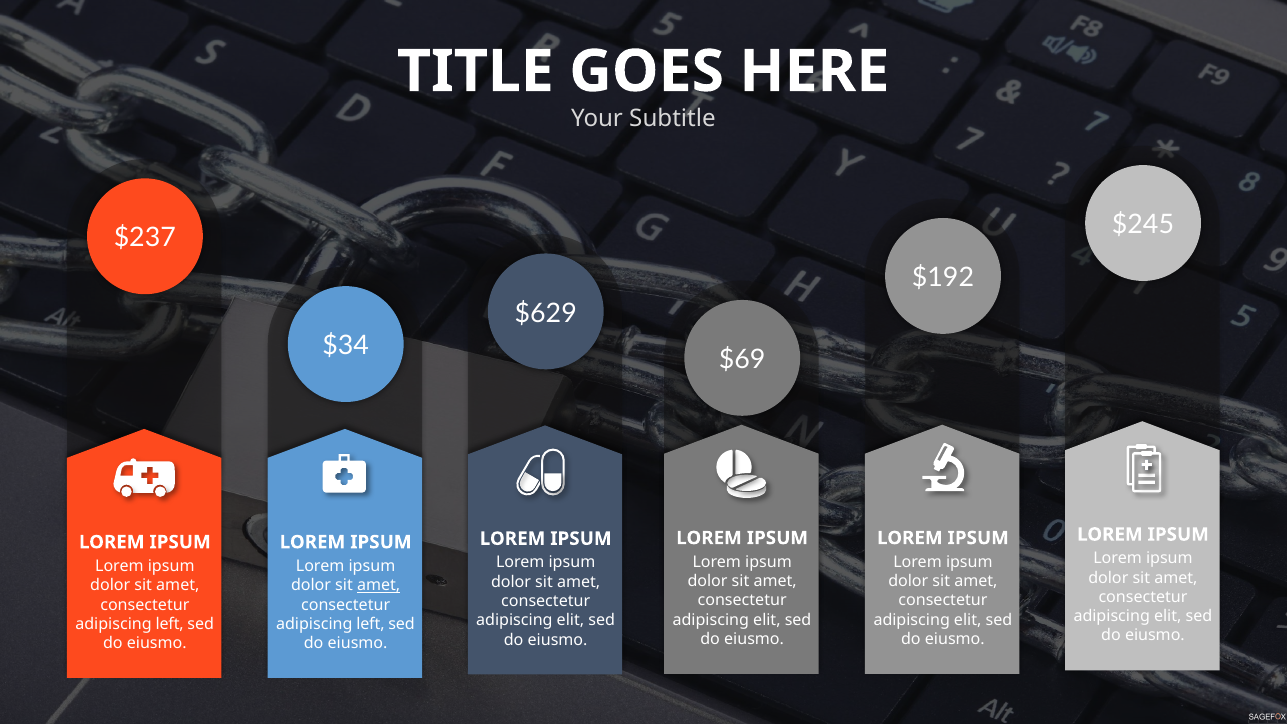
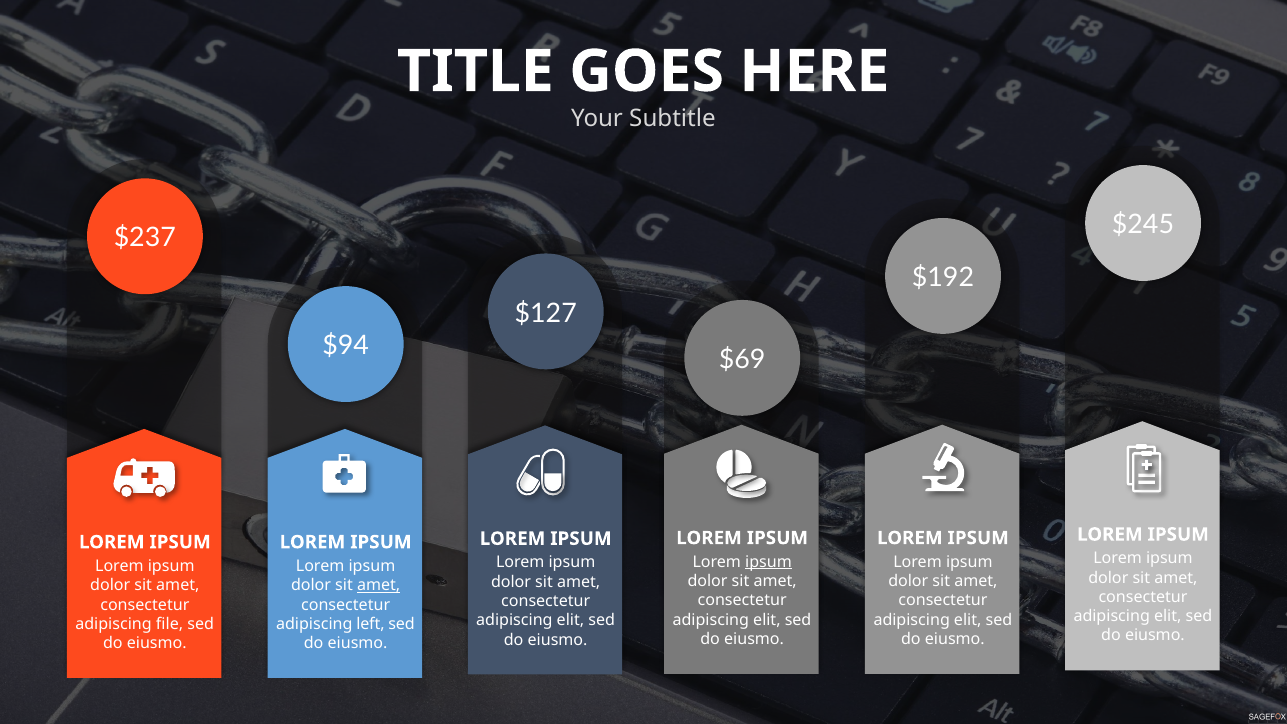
$629: $629 -> $127 (546, 313)
$34: $34 -> $94 (346, 346)
ipsum underline: none -> present (769, 562)
left: left -> file (170, 624)
